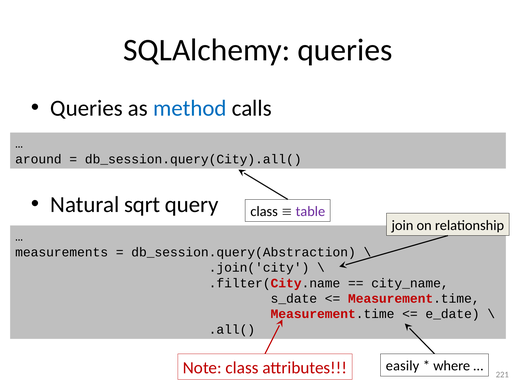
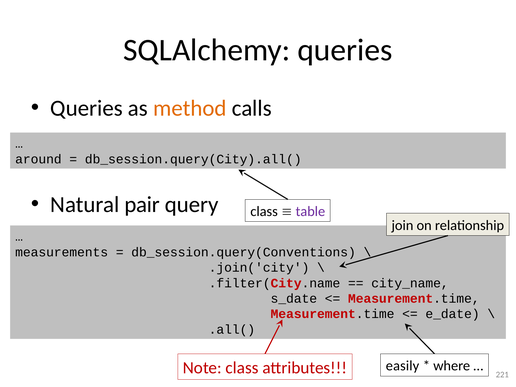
method colour: blue -> orange (190, 108)
sqrt: sqrt -> pair (142, 205)
db_session.query(Abstraction: db_session.query(Abstraction -> db_session.query(Conventions (244, 252)
